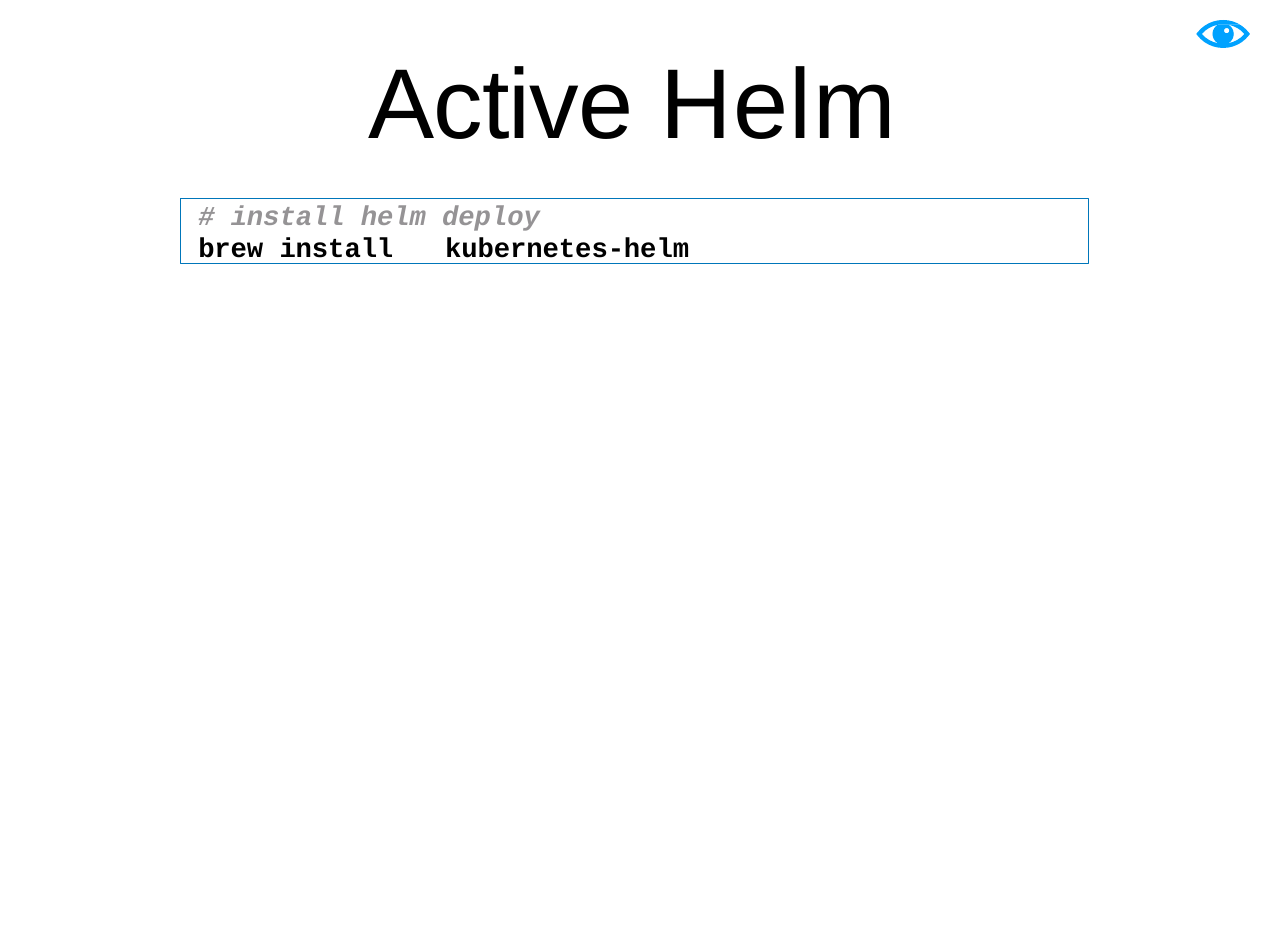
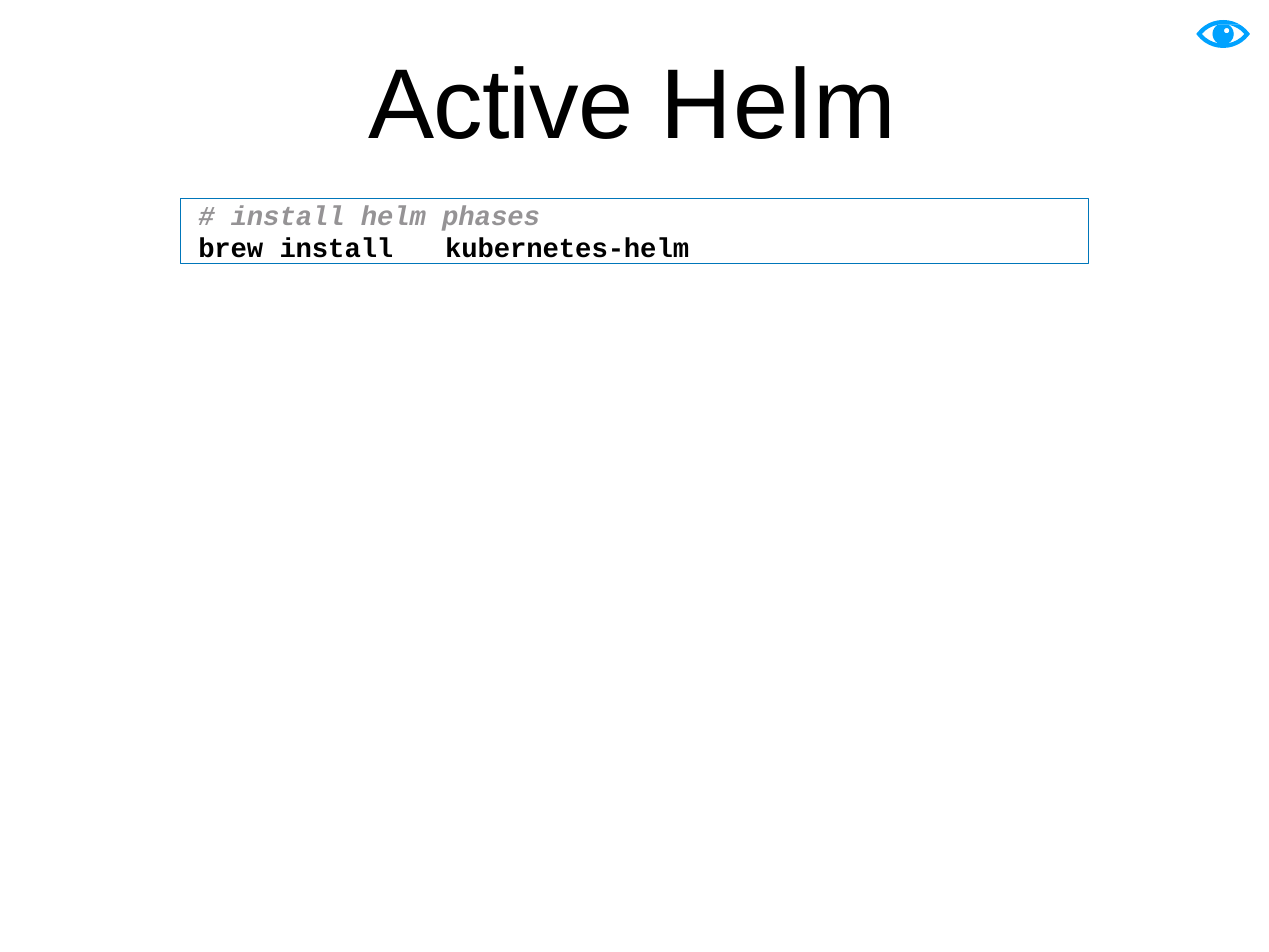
helm deploy: deploy -> phases (491, 217)
